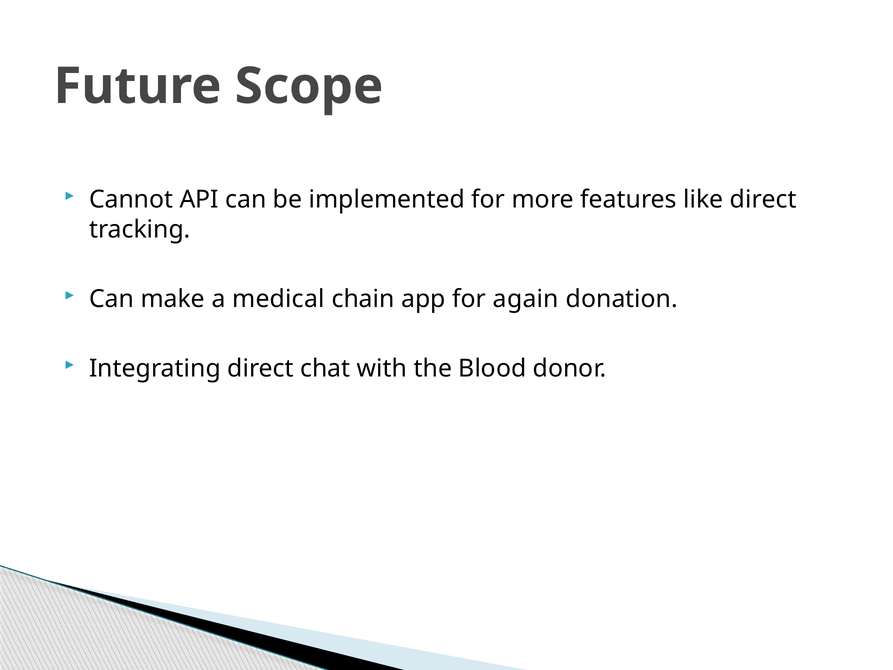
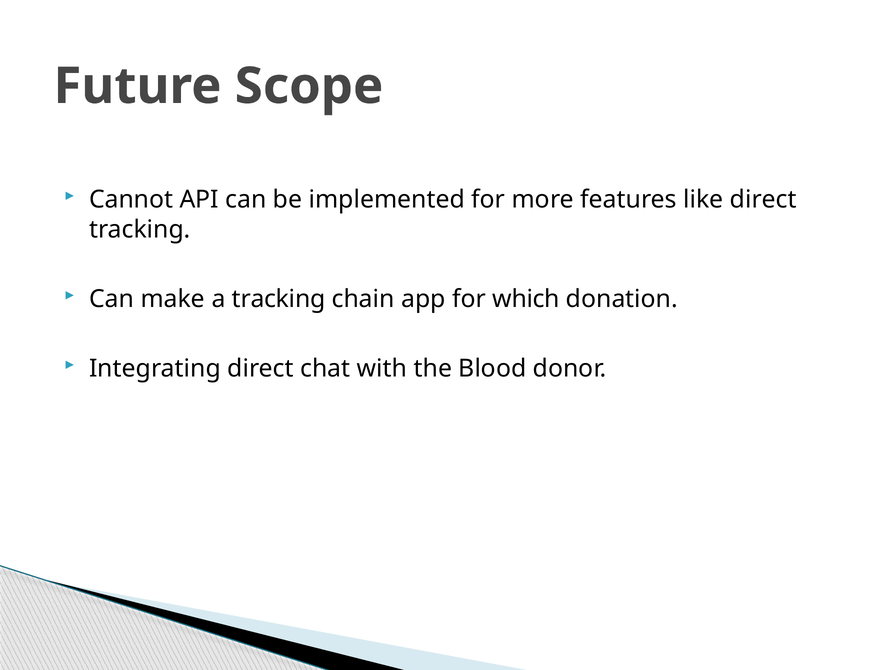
a medical: medical -> tracking (279, 299)
again: again -> which (526, 299)
